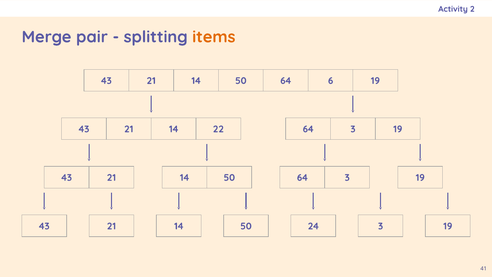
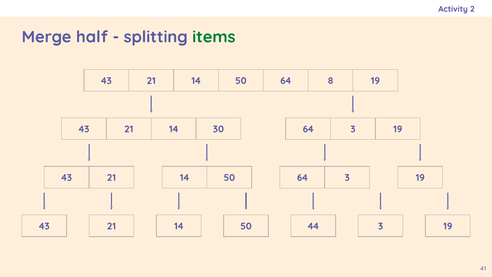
pair: pair -> half (92, 37)
items colour: orange -> green (214, 37)
6: 6 -> 8 (331, 81)
22: 22 -> 30 (218, 129)
24: 24 -> 44 (313, 226)
